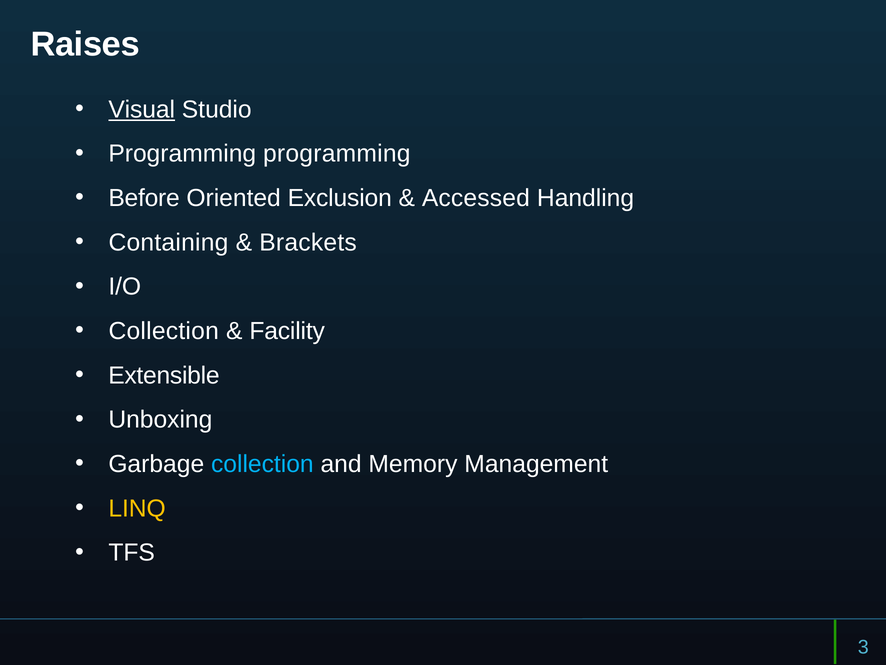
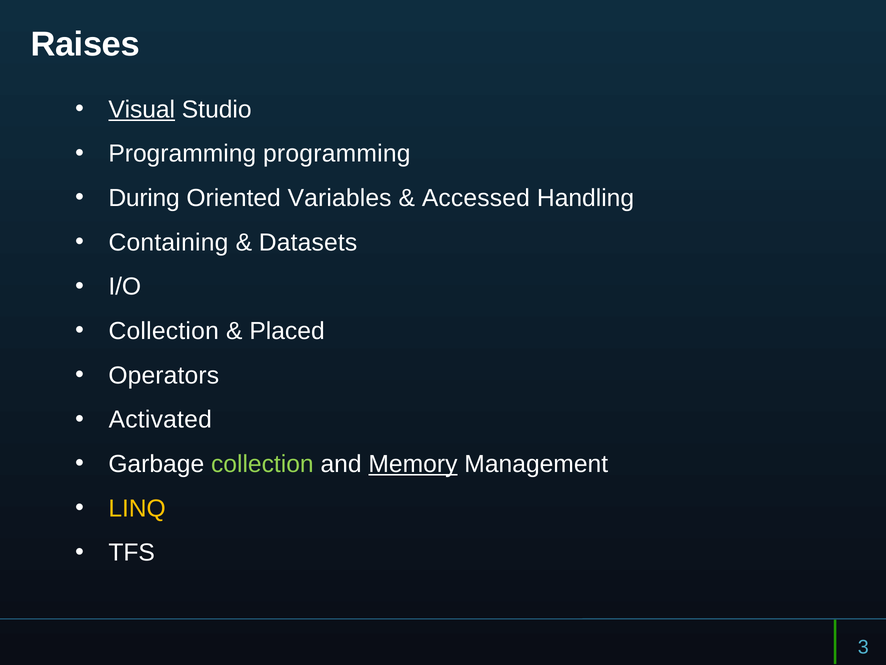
Before: Before -> During (144, 198)
Exclusion: Exclusion -> Variables (340, 198)
Brackets: Brackets -> Datasets (308, 242)
Facility: Facility -> Placed (287, 331)
Extensible: Extensible -> Operators (164, 375)
Unboxing: Unboxing -> Activated (160, 420)
collection colour: light blue -> light green (262, 464)
Memory underline: none -> present (413, 464)
